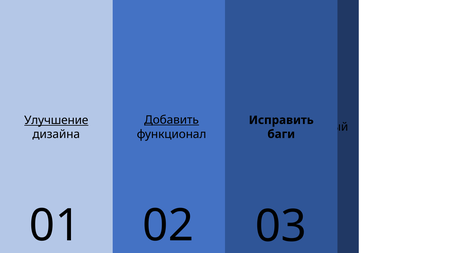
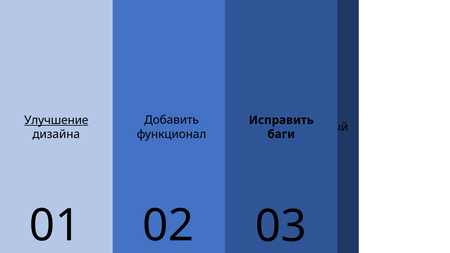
Добавить underline: present -> none (172, 120)
